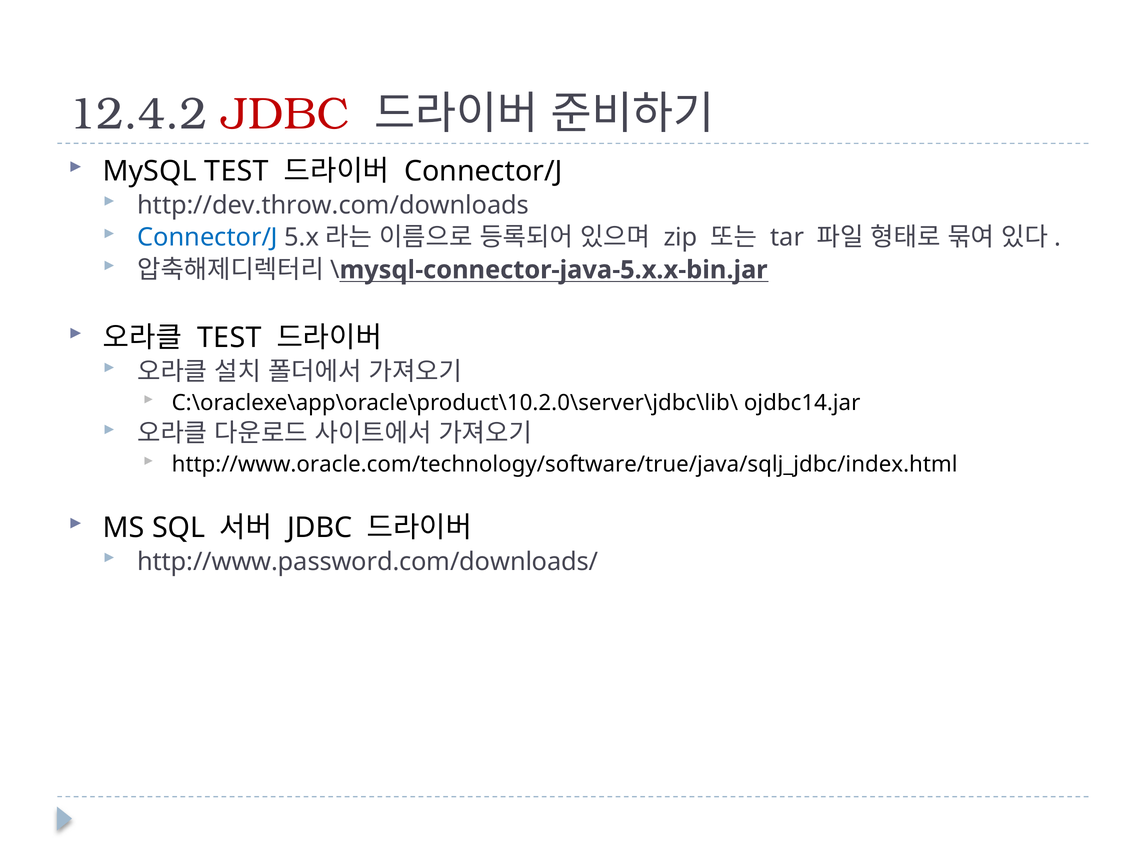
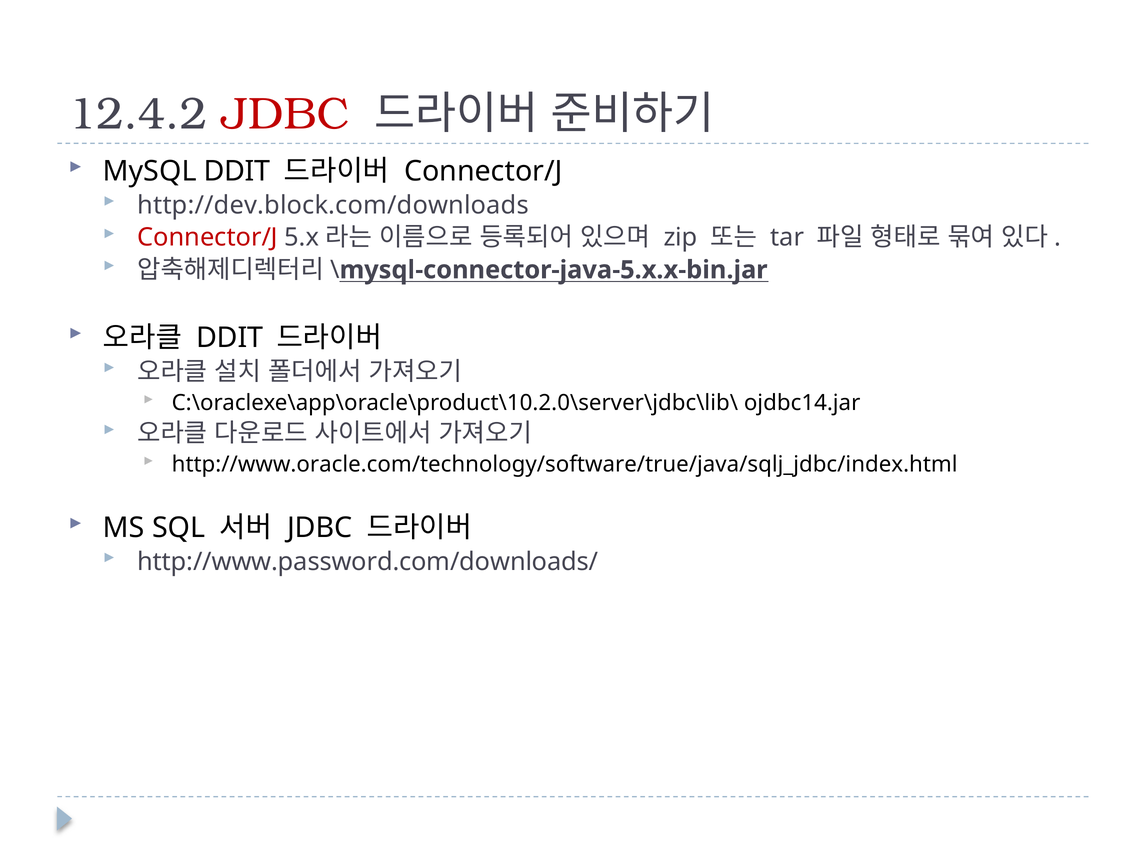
MySQL TEST: TEST -> DDIT (237, 171)
http://dev.throw.com/downloads: http://dev.throw.com/downloads -> http://dev.block.com/downloads (333, 205)
Connector/J colour: blue -> red (208, 237)
TEST: TEST -> DDIT (230, 337)
